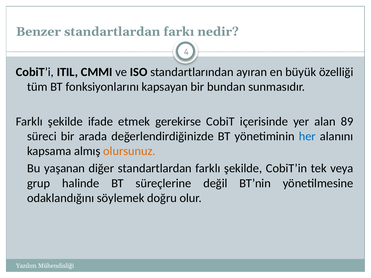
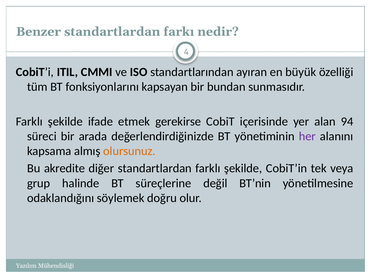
89: 89 -> 94 (347, 122)
her colour: blue -> purple (307, 136)
yaşanan: yaşanan -> akredite (65, 169)
